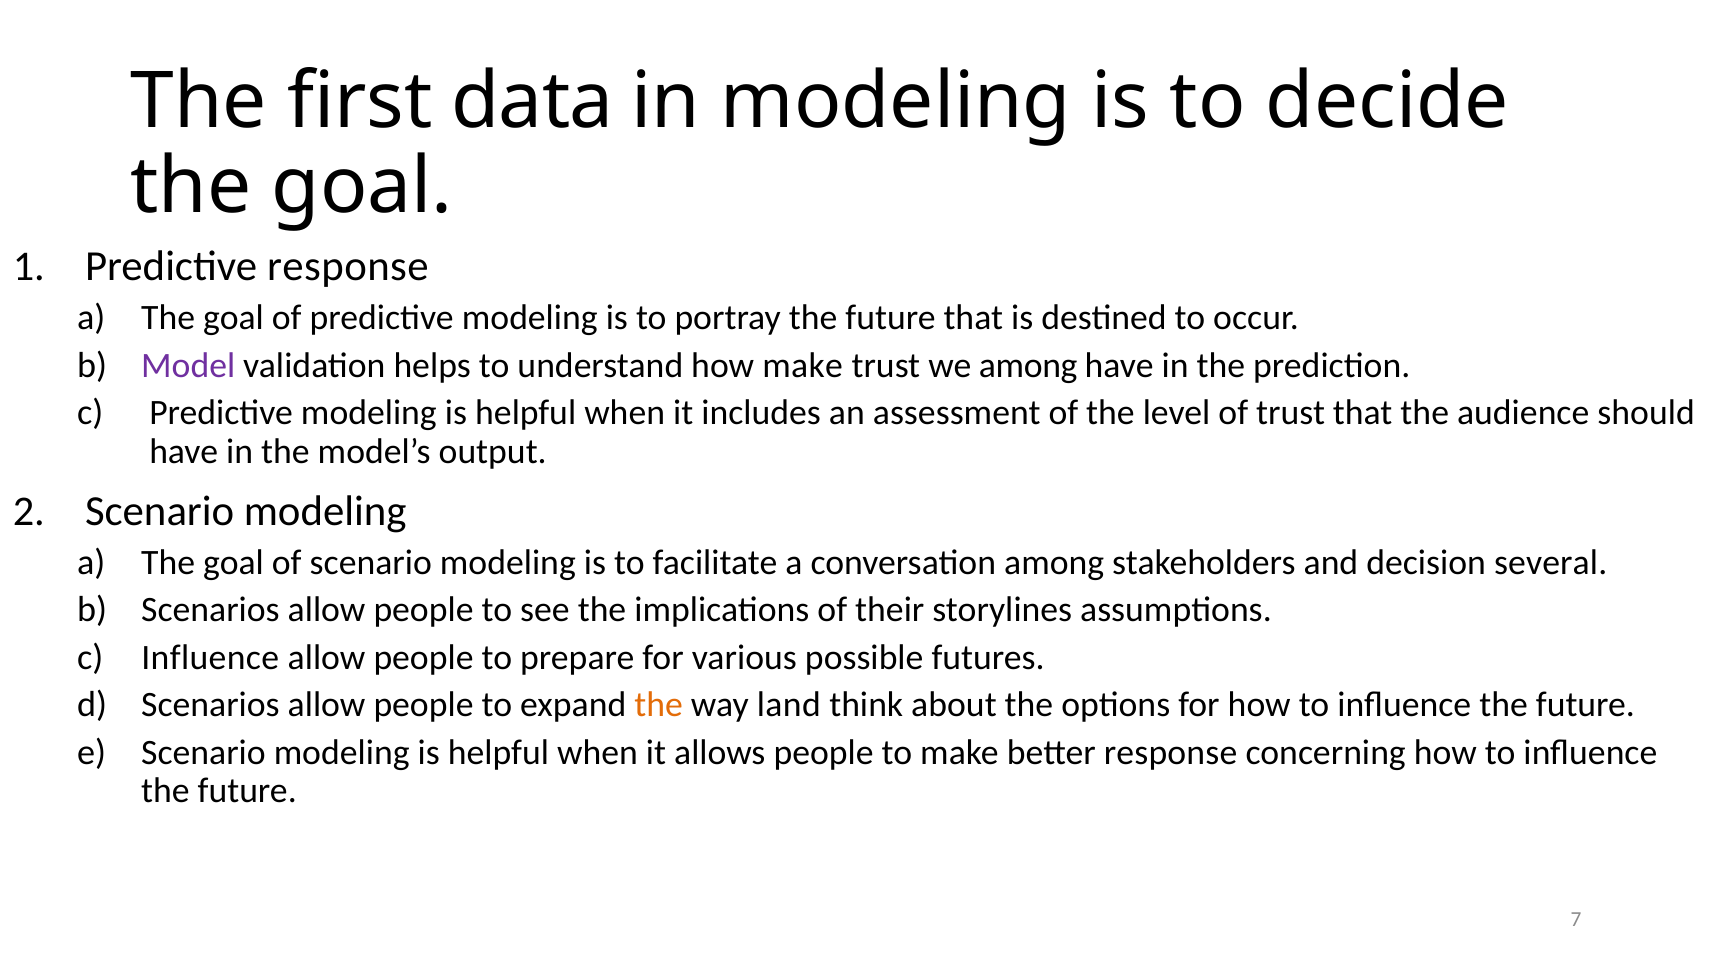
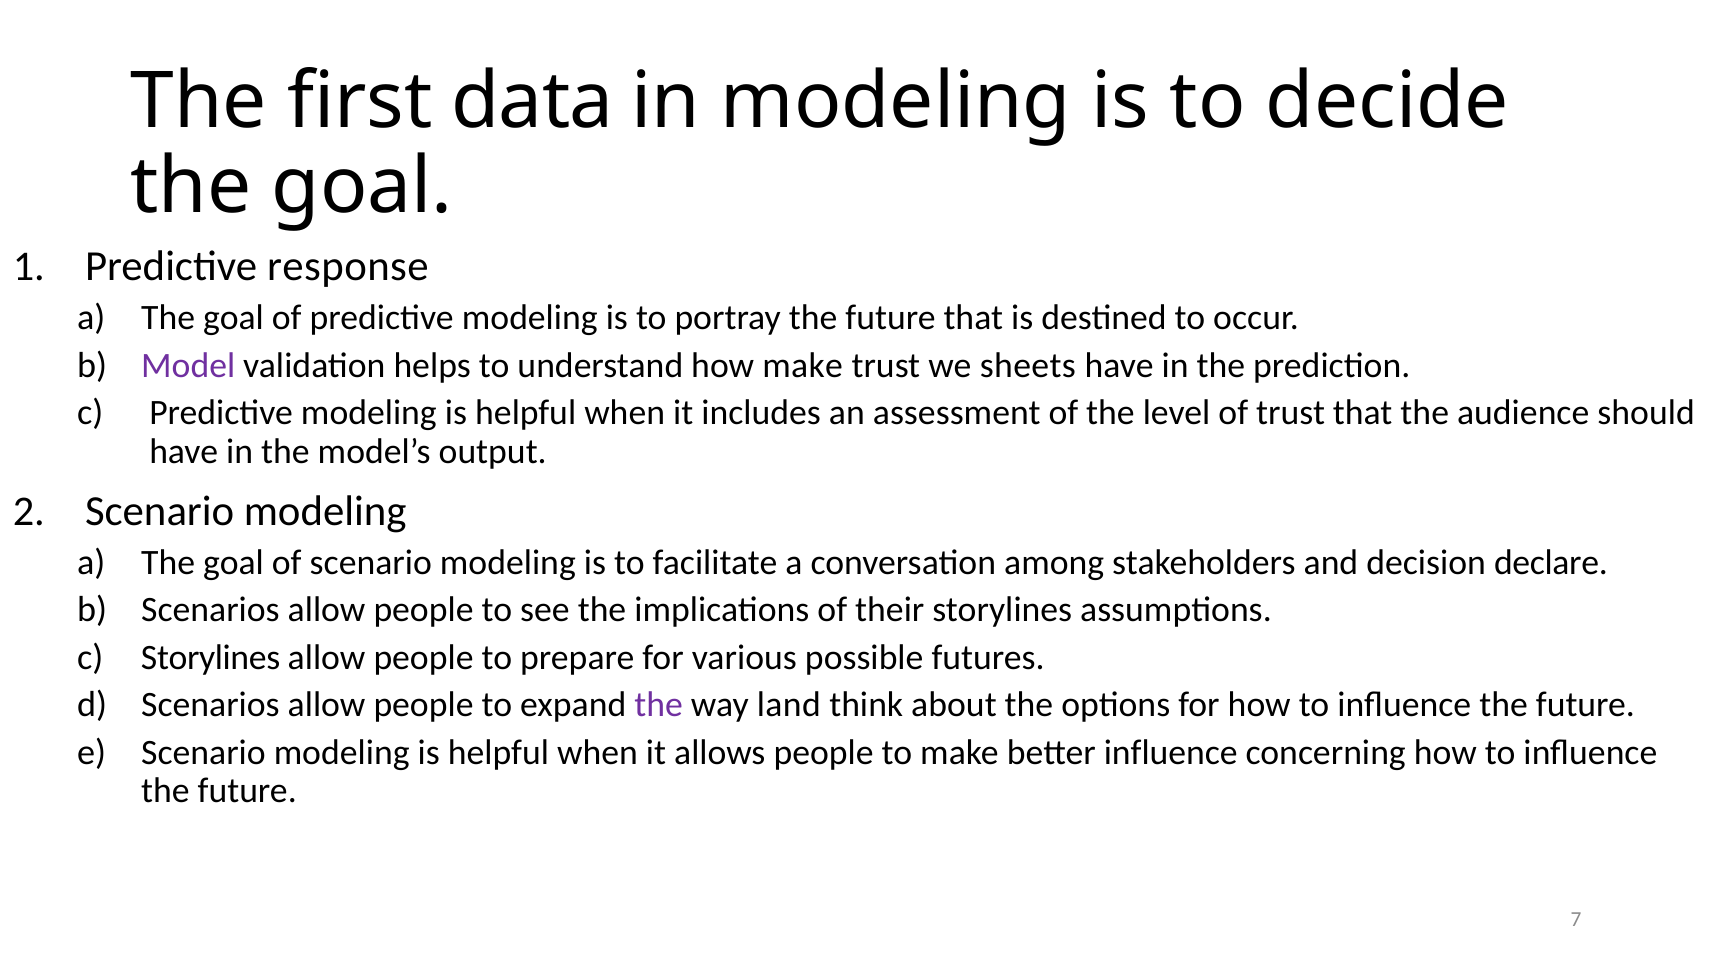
we among: among -> sheets (1028, 365)
several: several -> declare (1551, 563)
Influence: Influence -> Storylines (211, 658)
the colour: orange -> purple (659, 705)
better response: response -> influence (1171, 752)
